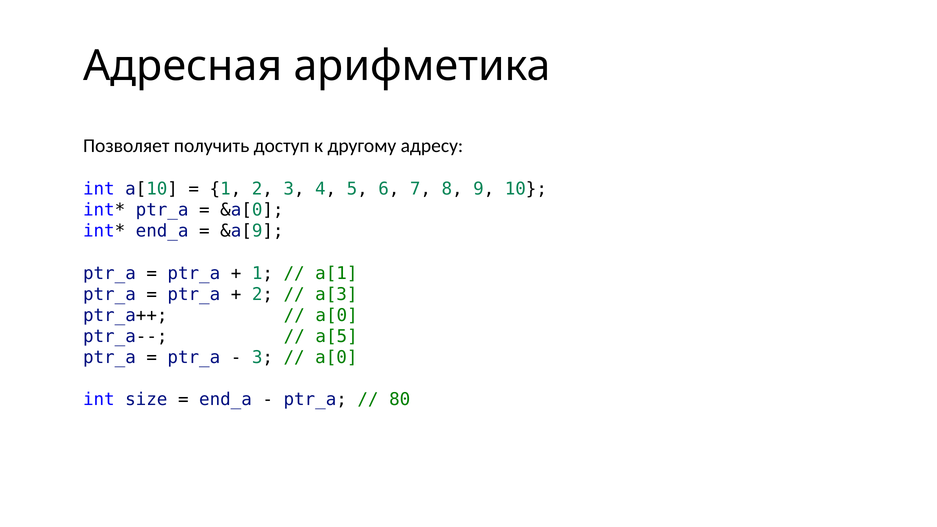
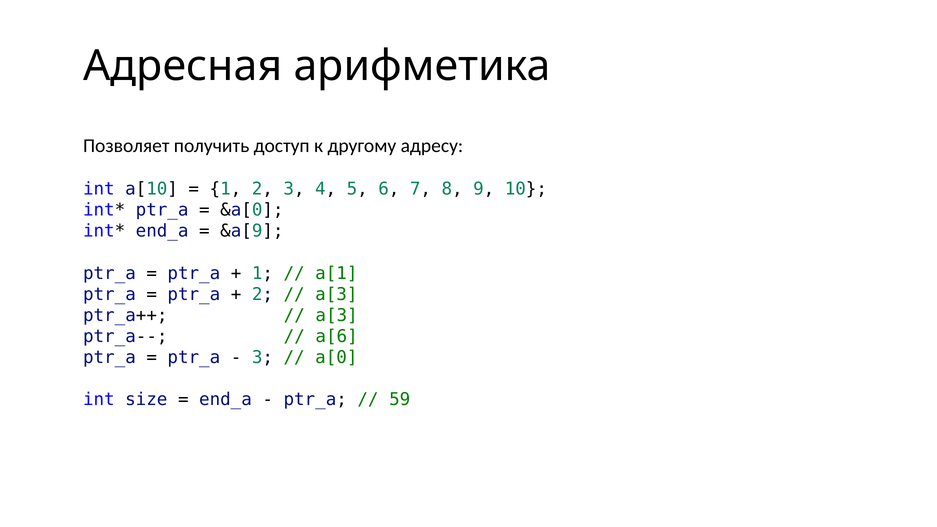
a[0: a[0 -> a[3 (337, 315)
a[5: a[5 -> a[6 (337, 336)
80: 80 -> 59 (400, 400)
